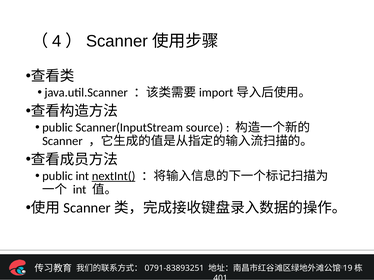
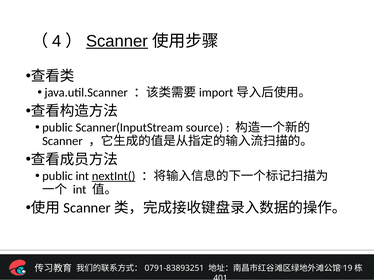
Scanner underline: none -> present (117, 41)
